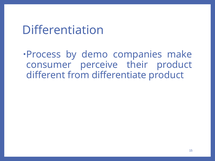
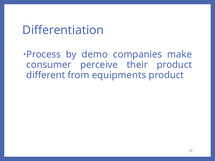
differentiate: differentiate -> equipments (119, 75)
